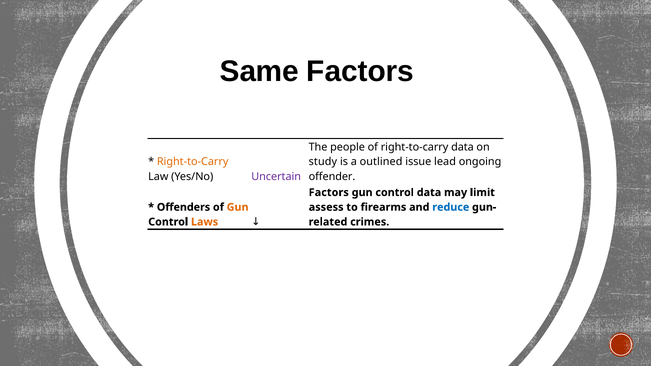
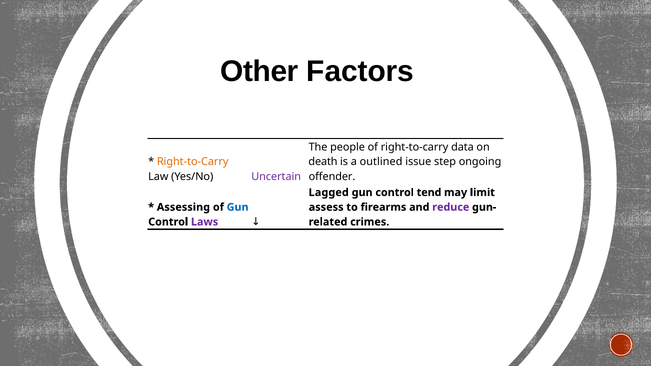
Same: Same -> Other (259, 71)
study: study -> death (323, 162)
lead: lead -> step (445, 162)
Factors: Factors -> Lagged (329, 193)
control data: data -> tend (429, 193)
Offenders: Offenders -> Assessing (183, 207)
Gun colour: orange -> blue (238, 207)
reduce colour: blue -> purple (451, 207)
Laws colour: orange -> purple (205, 222)
